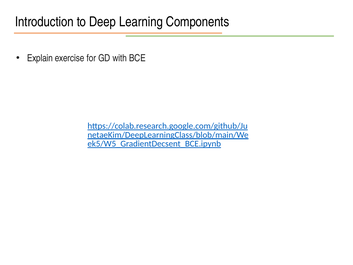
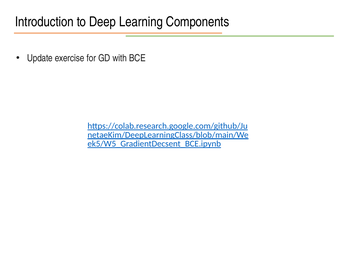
Explain: Explain -> Update (40, 58)
